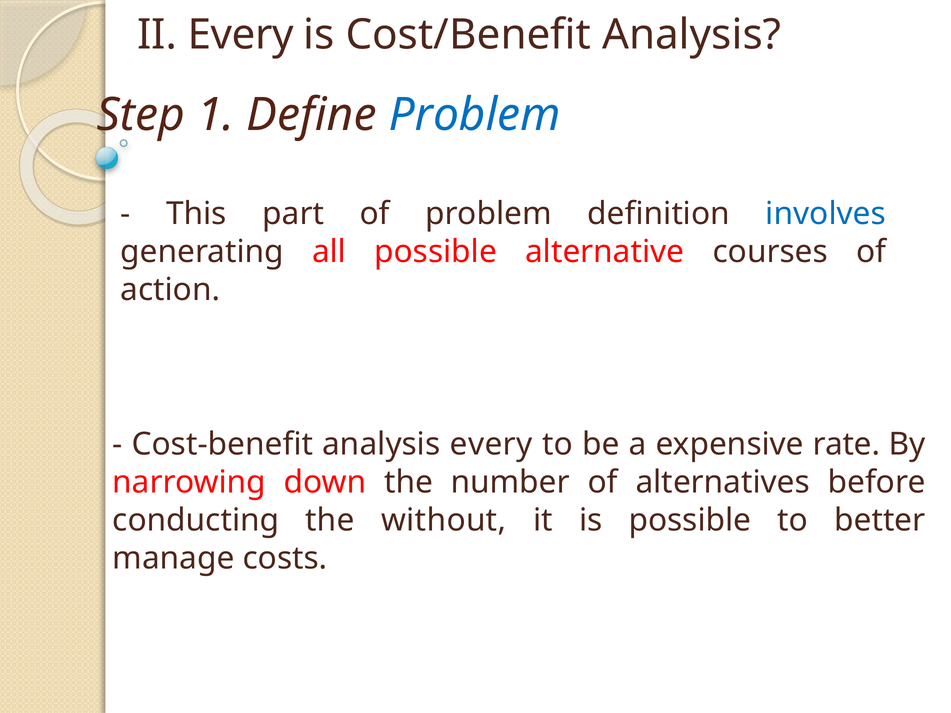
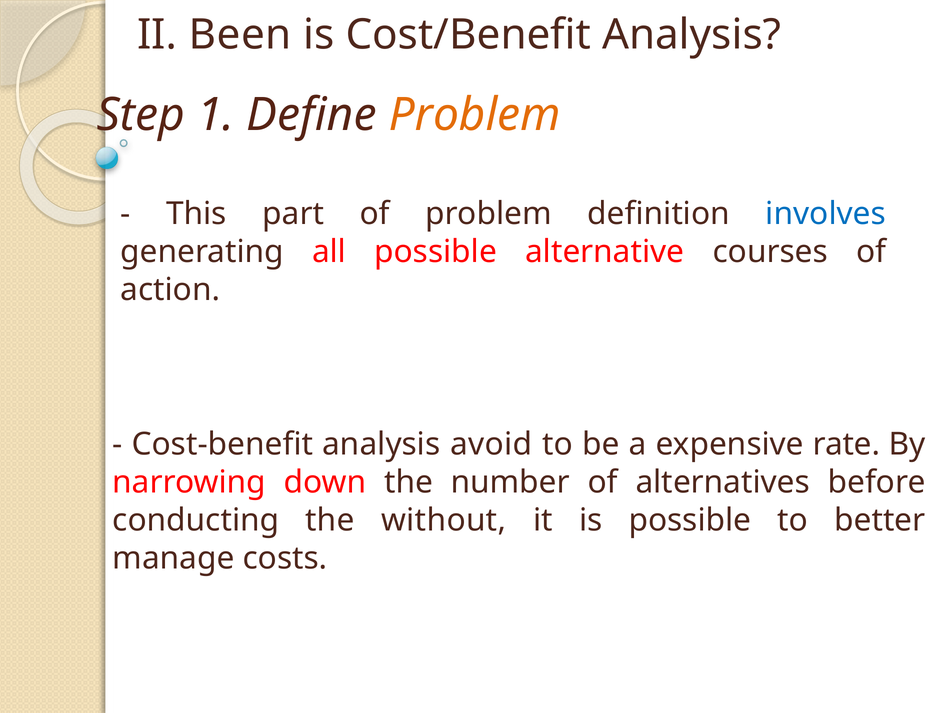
II Every: Every -> Been (240, 35)
Problem colour: blue -> orange (475, 115)
analysis every: every -> avoid (491, 444)
